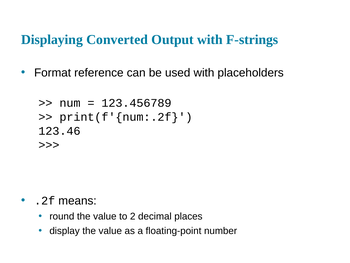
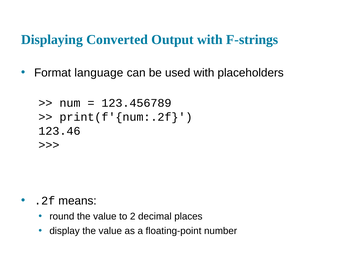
reference: reference -> language (99, 73)
